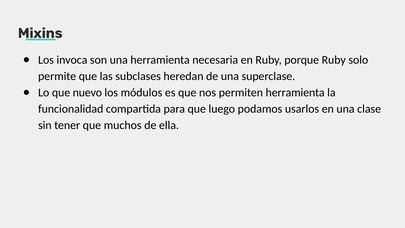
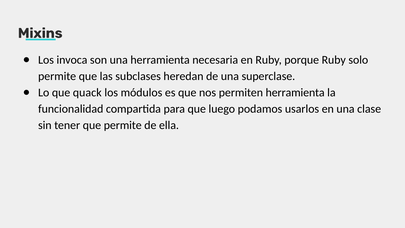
nuevo: nuevo -> quack (87, 93)
que muchos: muchos -> permite (123, 125)
